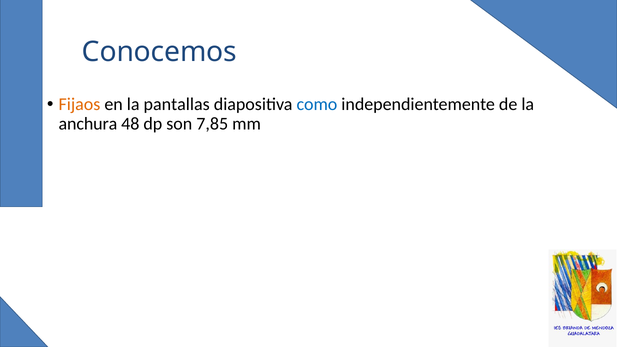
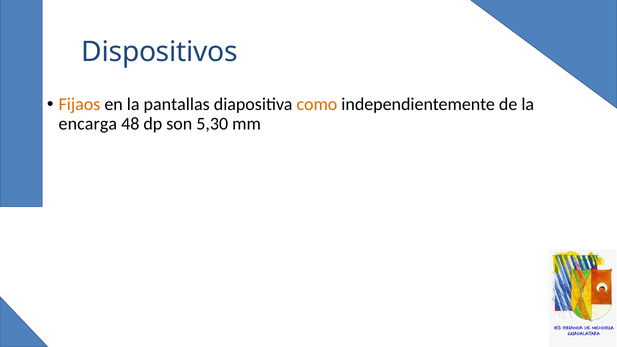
Conocemos: Conocemos -> Dispositivos (160, 52)
como colour: blue -> orange (317, 104)
anchura: anchura -> encarga (88, 124)
7,85: 7,85 -> 5,30 (212, 124)
